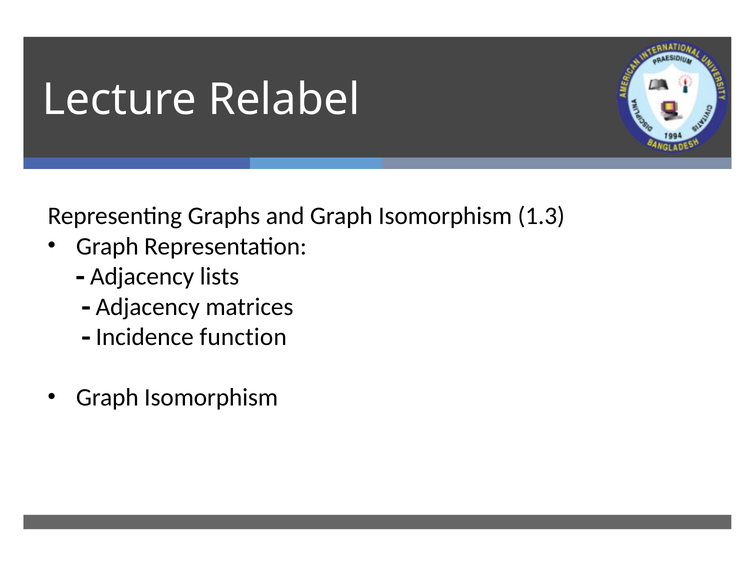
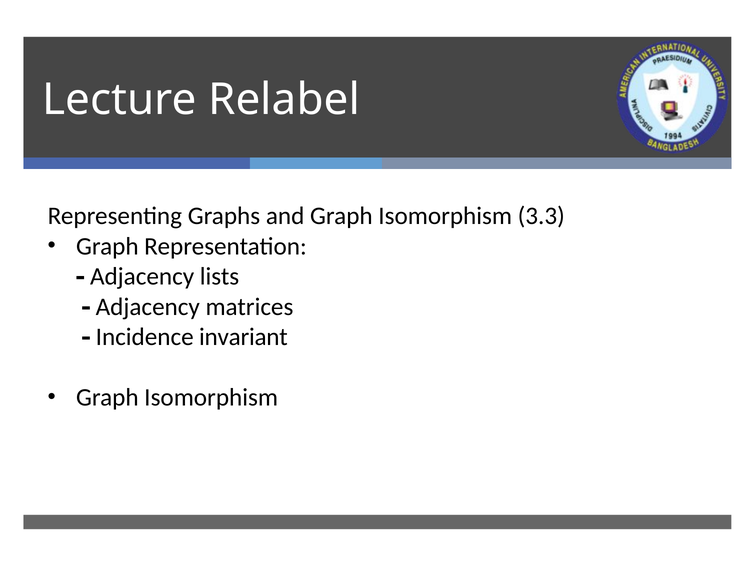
1.3: 1.3 -> 3.3 (541, 216)
function: function -> invariant (243, 337)
